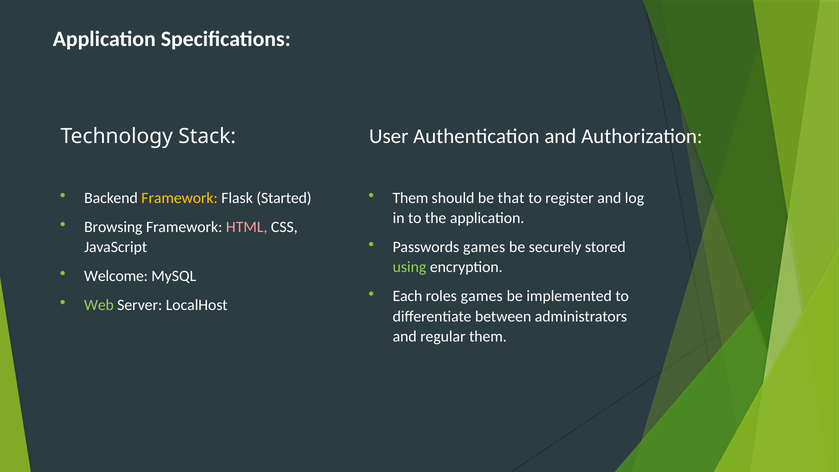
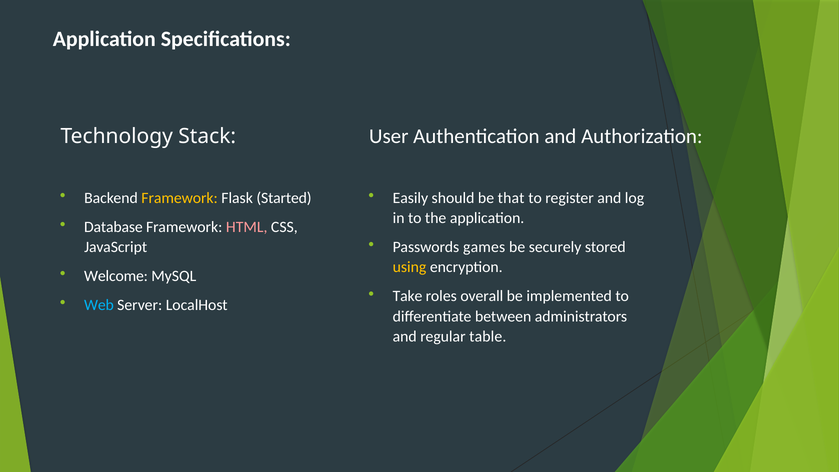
Them: Them -> Easily (410, 198)
Browsing: Browsing -> Database (113, 227)
using colour: light green -> yellow (410, 267)
Each: Each -> Take (408, 296)
roles games: games -> overall (482, 296)
Web colour: light green -> light blue (99, 305)
regular them: them -> table (488, 337)
